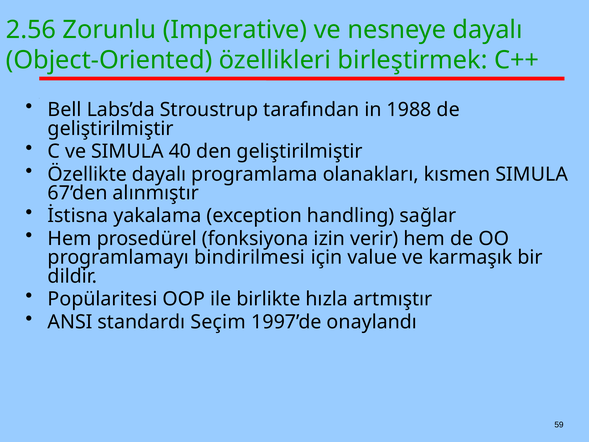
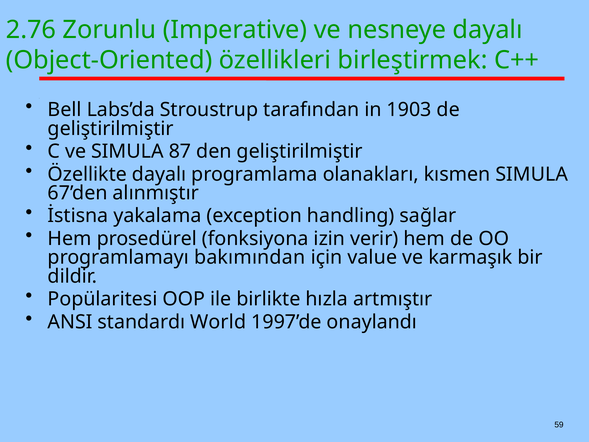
2.56: 2.56 -> 2.76 (31, 30)
1988: 1988 -> 1903 (409, 110)
40: 40 -> 87 (180, 151)
bindirilmesi: bindirilmesi -> bakımından (250, 257)
Seçim: Seçim -> World (218, 322)
